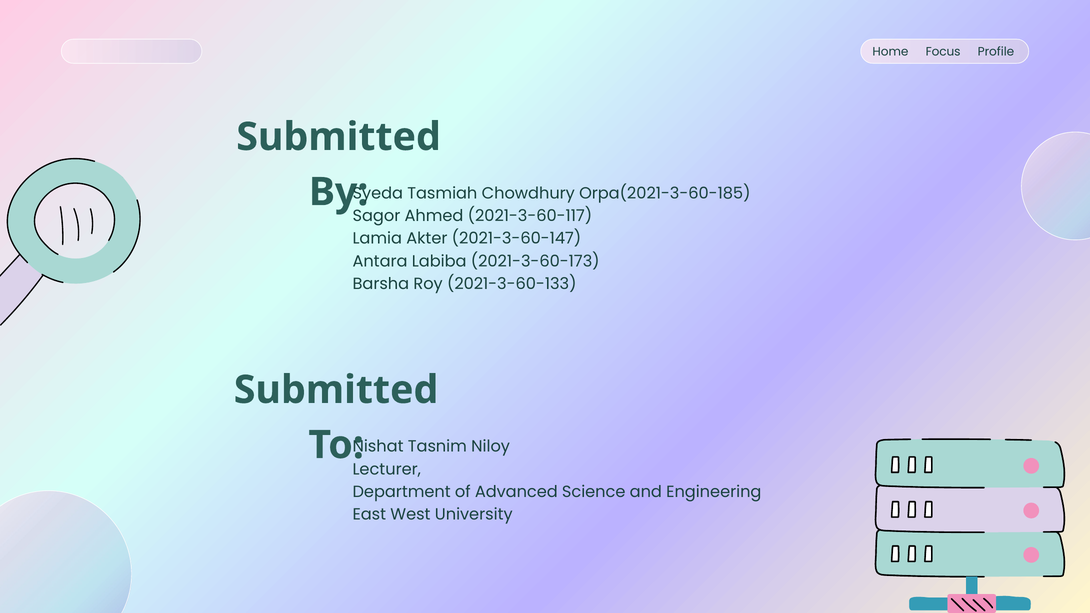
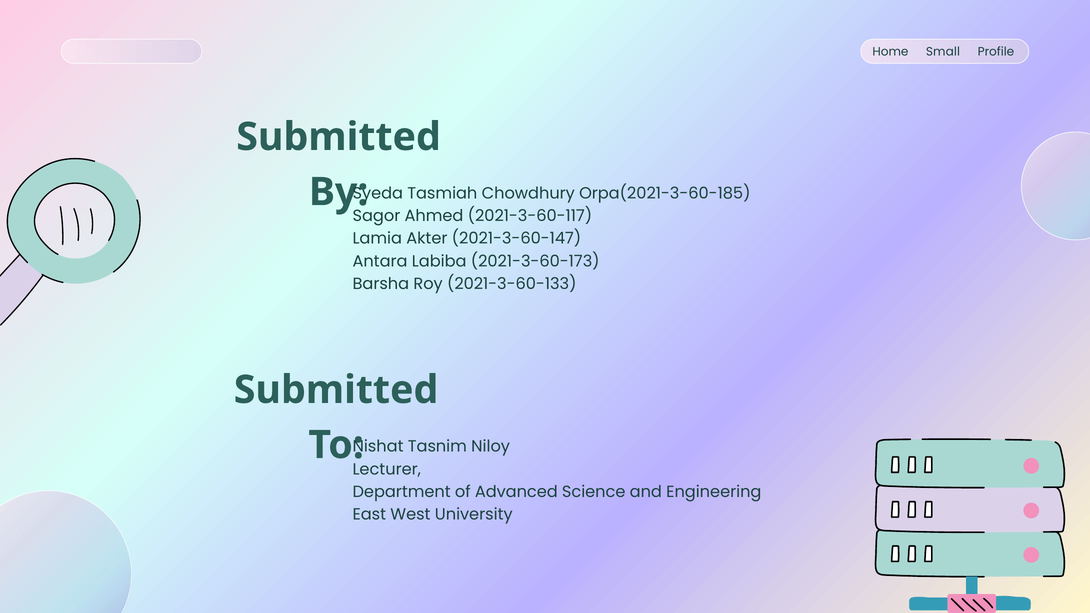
Focus: Focus -> Small (943, 52)
